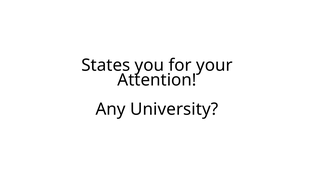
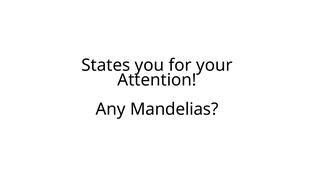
University: University -> Mandelias (174, 109)
